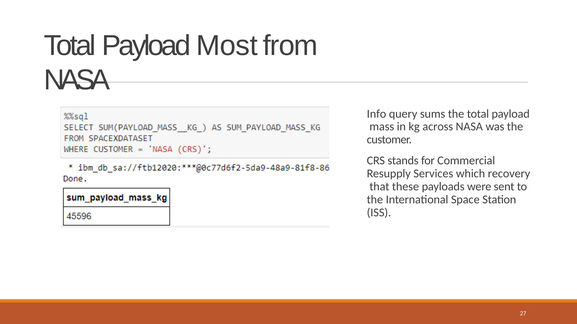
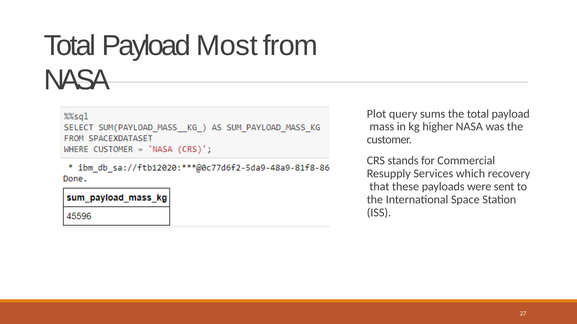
Info: Info -> Plot (377, 114)
across: across -> higher (438, 127)
